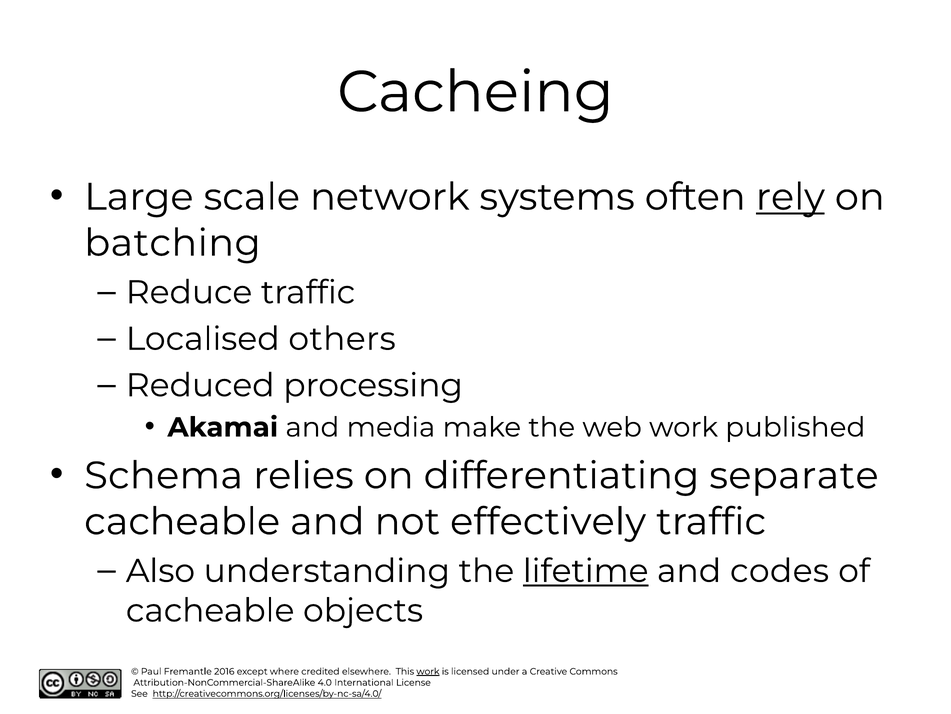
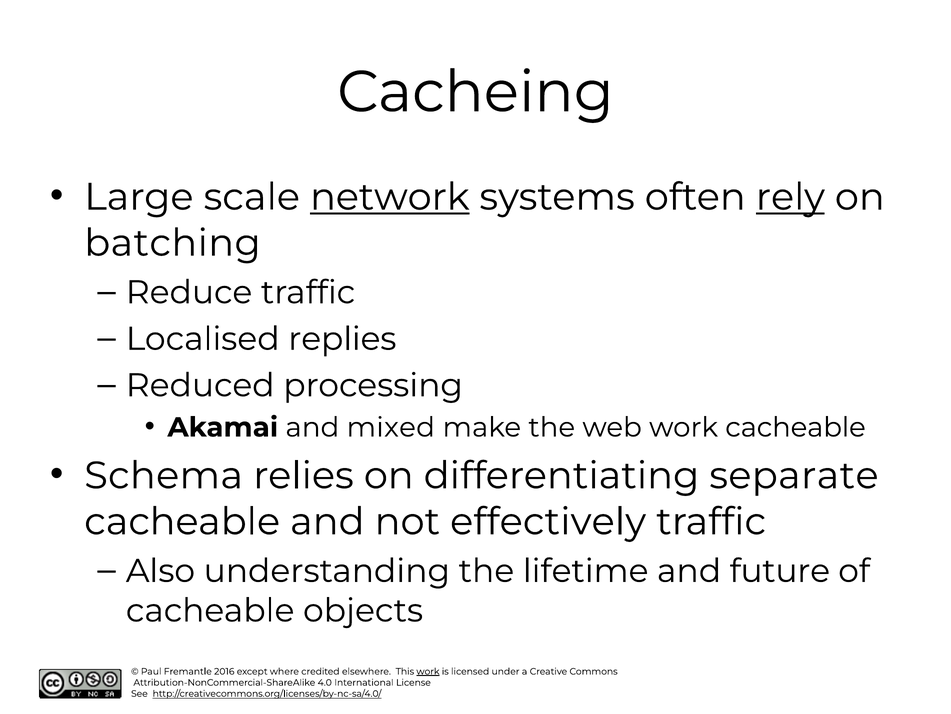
network underline: none -> present (390, 197)
others: others -> replies (342, 339)
media: media -> mixed (391, 427)
work published: published -> cacheable (795, 427)
lifetime underline: present -> none (586, 570)
codes: codes -> future (780, 570)
